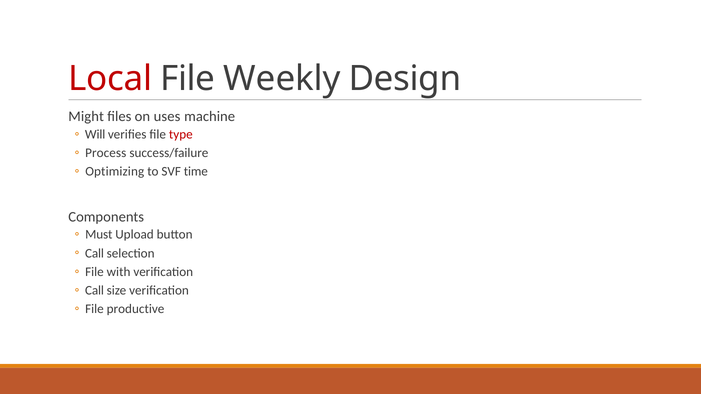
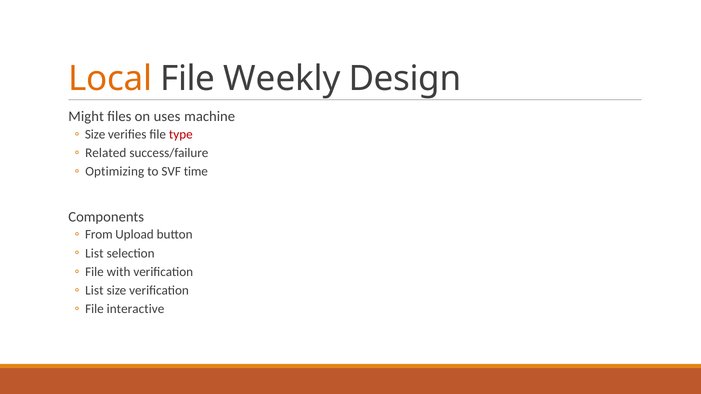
Local colour: red -> orange (110, 79)
Will: Will -> Size (95, 134)
Process: Process -> Related (106, 153)
Must: Must -> From (99, 235)
Call: Call -> List (94, 253)
Call: Call -> List (94, 291)
productive: productive -> interactive (136, 309)
